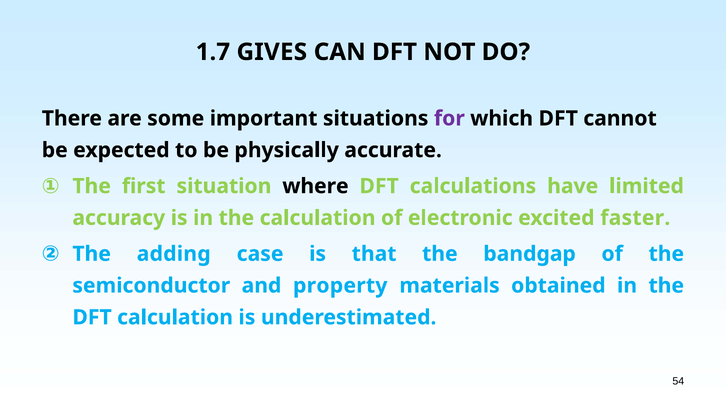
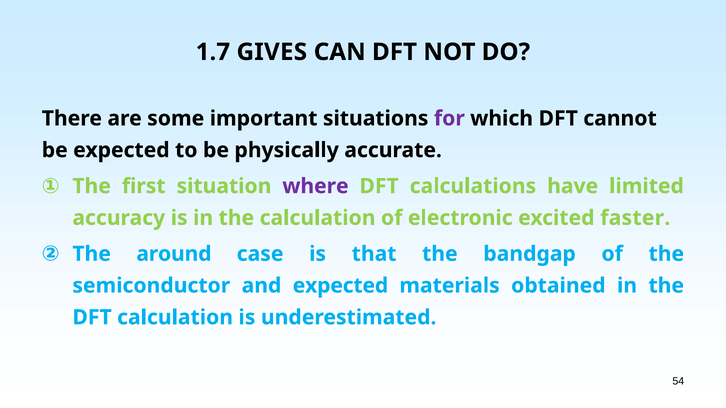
where colour: black -> purple (315, 186)
adding: adding -> around (174, 254)
and property: property -> expected (340, 286)
